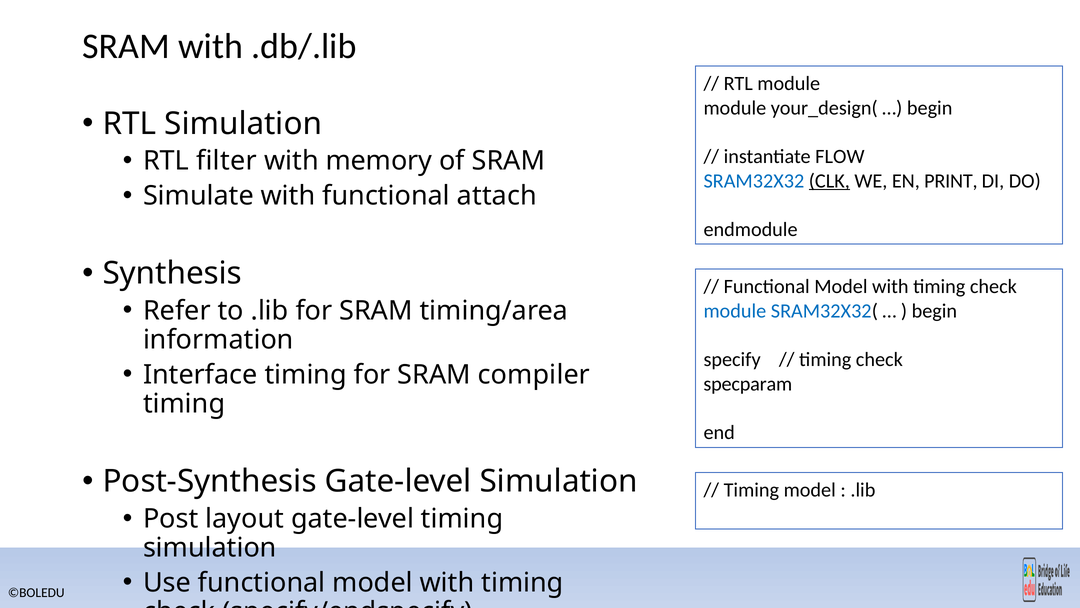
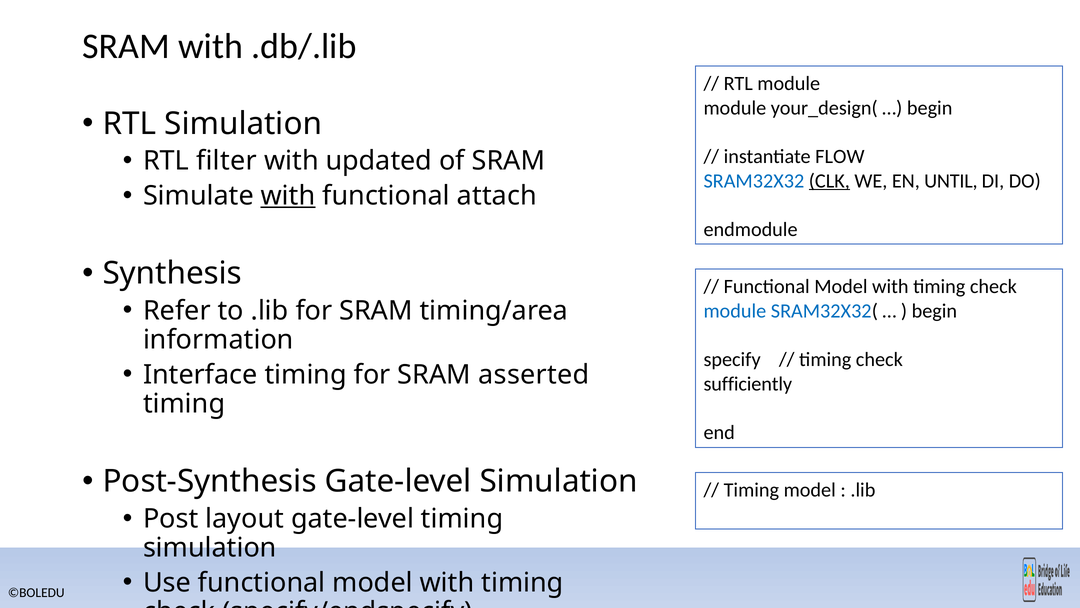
memory: memory -> updated (379, 161)
PRINT: PRINT -> UNTIL (951, 181)
with underline: none -> present (288, 196)
compiler: compiler -> asserted (534, 374)
specparam: specparam -> sufficiently (748, 384)
